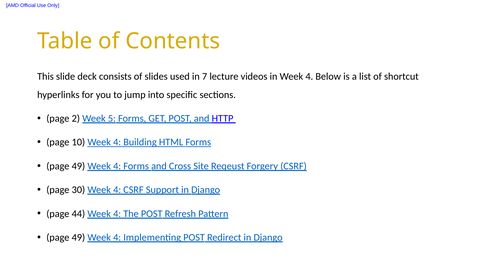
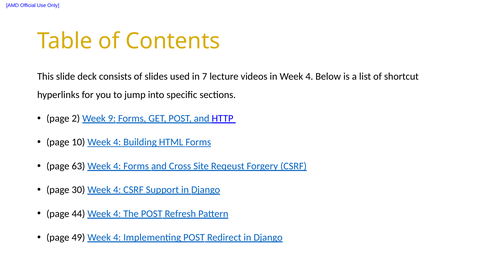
5: 5 -> 9 (112, 118)
49: 49 -> 63 (78, 166)
